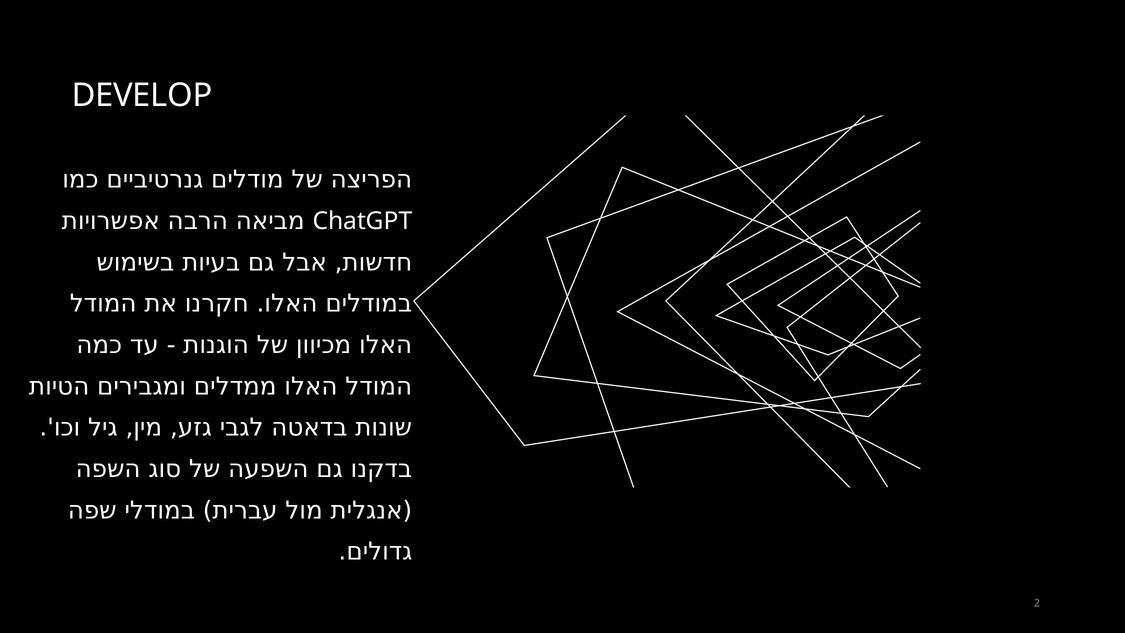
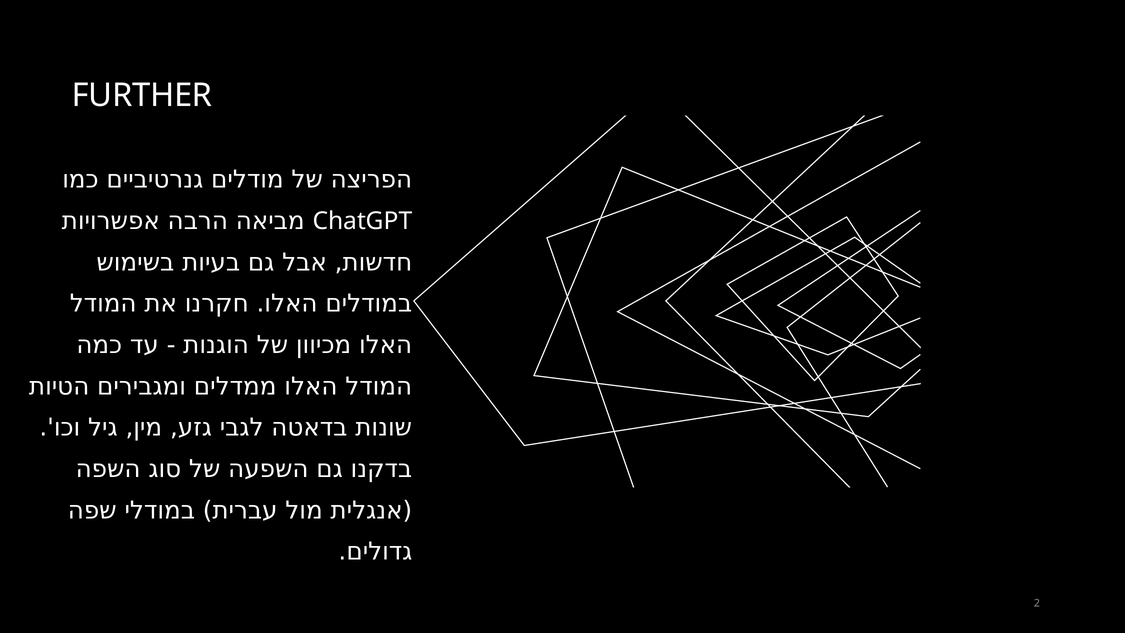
DEVELOP: DEVELOP -> FURTHER (142, 96)
